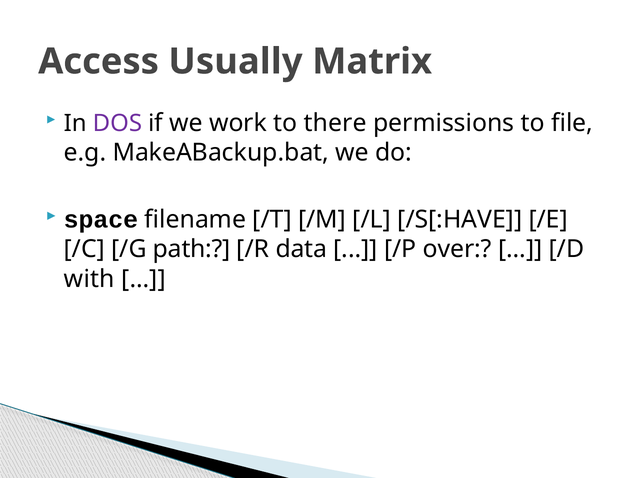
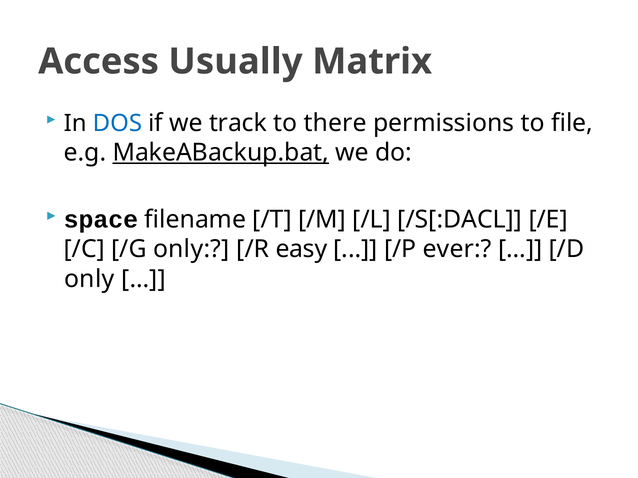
DOS colour: purple -> blue (117, 123)
work: work -> track (238, 123)
MakeABackup.bat underline: none -> present (221, 153)
/S[:HAVE: /S[:HAVE -> /S[:DACL (460, 220)
/G path: path -> only (191, 249)
data: data -> easy (301, 249)
over: over -> ever (457, 249)
with: with -> only (89, 279)
